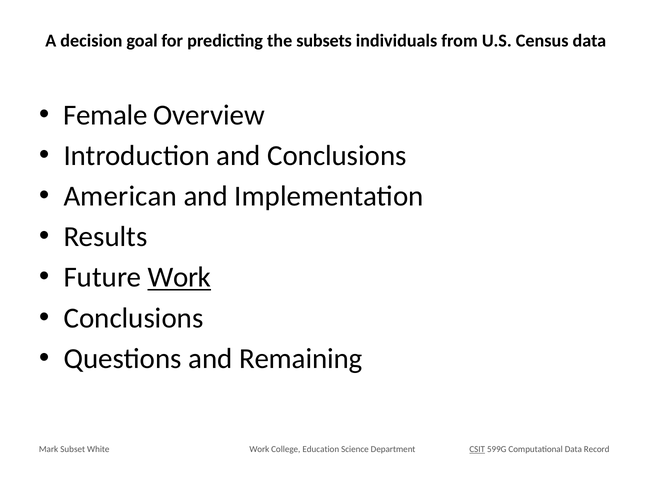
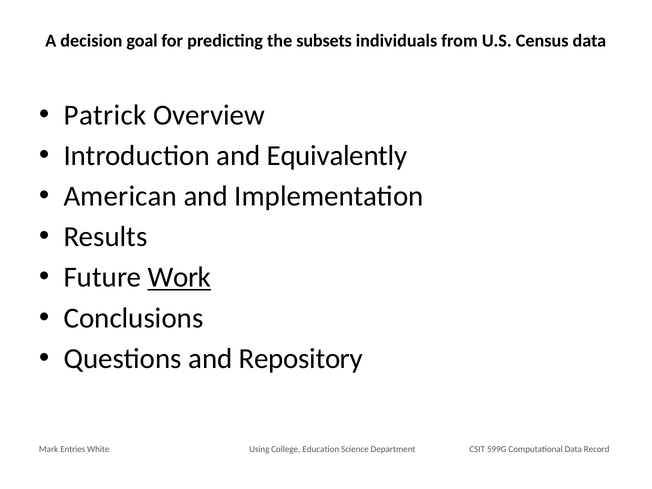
Female: Female -> Patrick (105, 115)
and Conclusions: Conclusions -> Equivalently (337, 156)
Remaining: Remaining -> Repository (301, 359)
Subset: Subset -> Entries (73, 449)
White Work: Work -> Using (259, 449)
CSIT underline: present -> none (477, 449)
